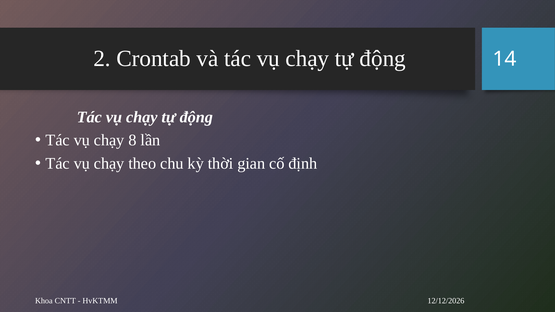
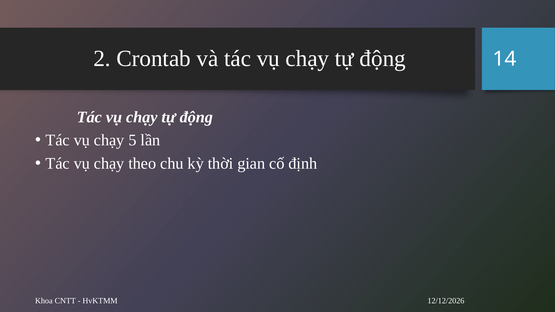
8: 8 -> 5 (132, 140)
